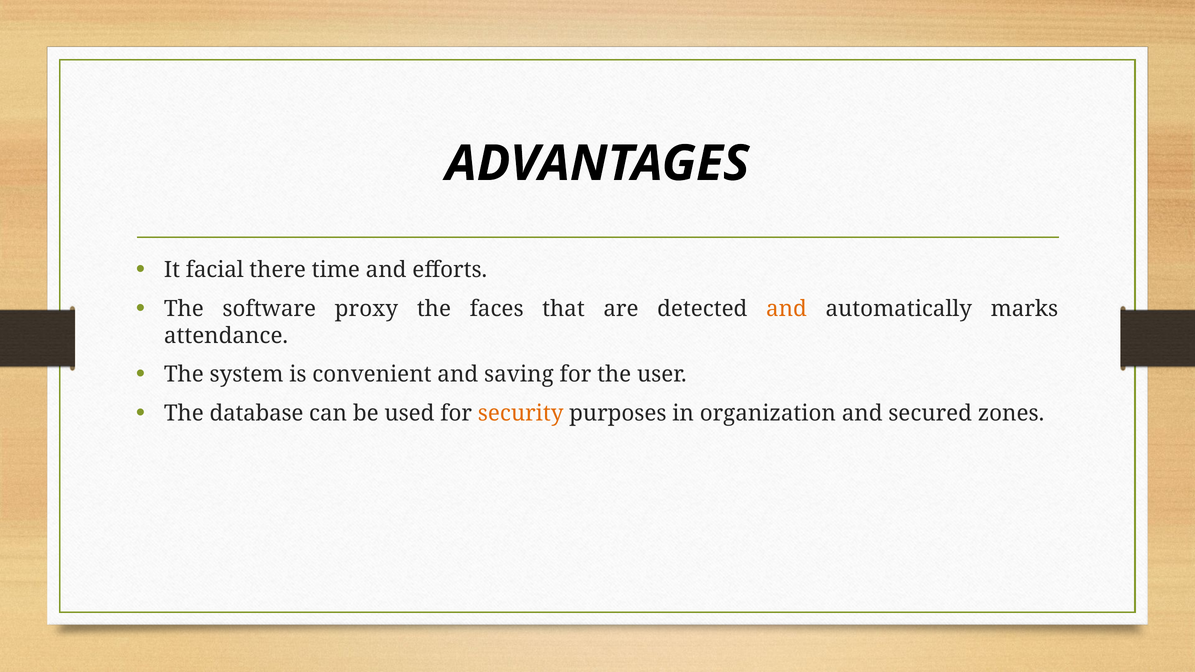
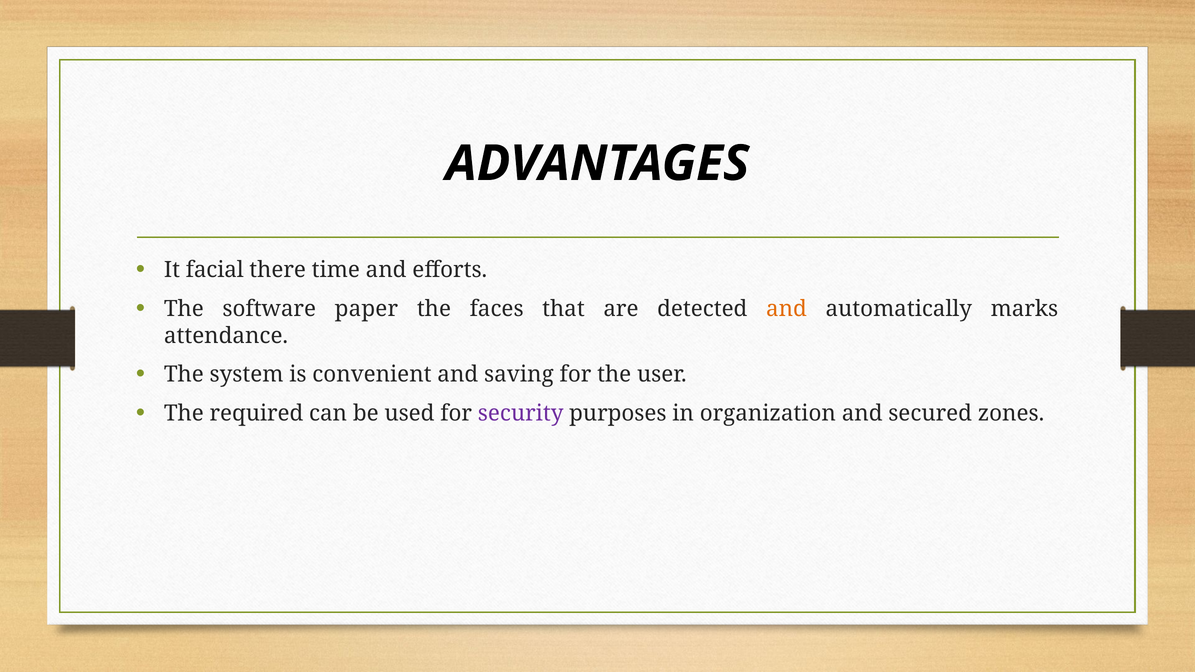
proxy: proxy -> paper (366, 309)
database: database -> required (256, 414)
security colour: orange -> purple (521, 414)
